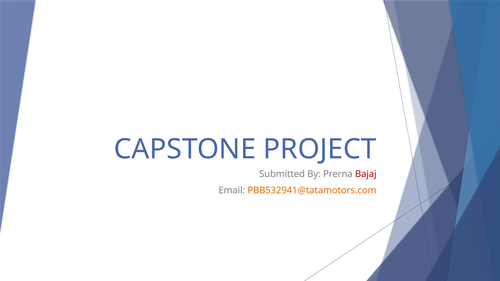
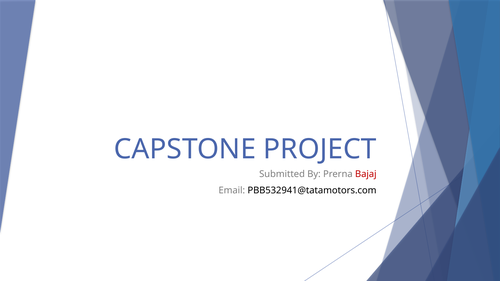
PBB532941@tatamotors.com colour: orange -> black (312, 191)
